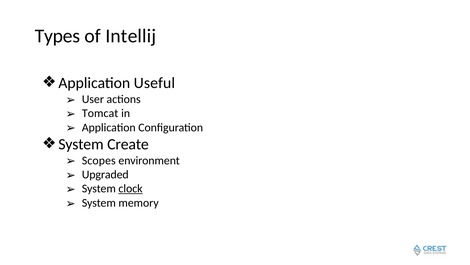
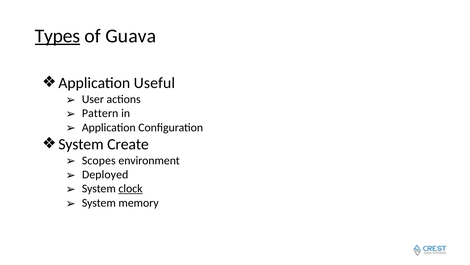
Types underline: none -> present (58, 36)
Intellij: Intellij -> Guava (131, 36)
Tomcat: Tomcat -> Pattern (100, 113)
Upgraded: Upgraded -> Deployed (105, 174)
